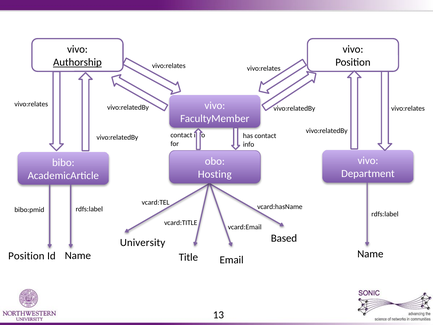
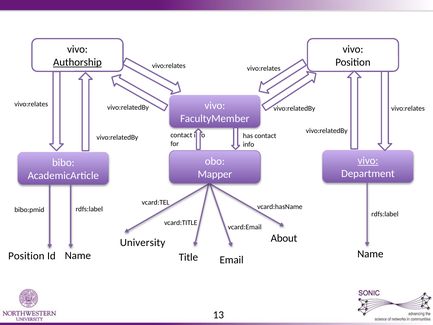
vivo underline: none -> present (368, 160)
Hosting: Hosting -> Mapper (215, 174)
Based: Based -> About (284, 238)
